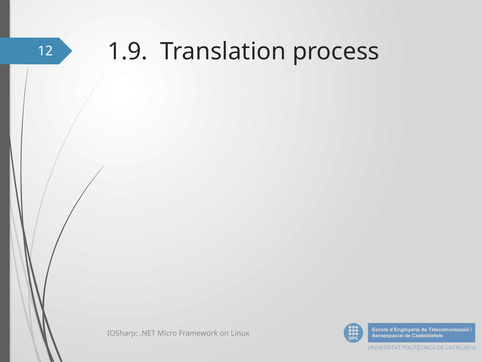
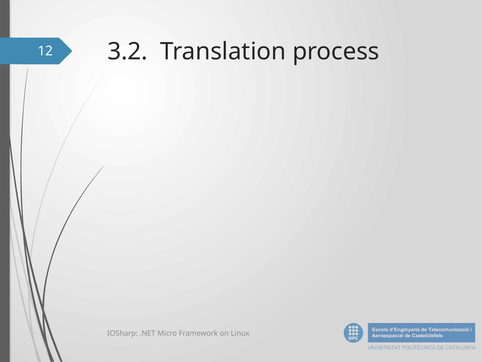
1.9: 1.9 -> 3.2 (128, 51)
